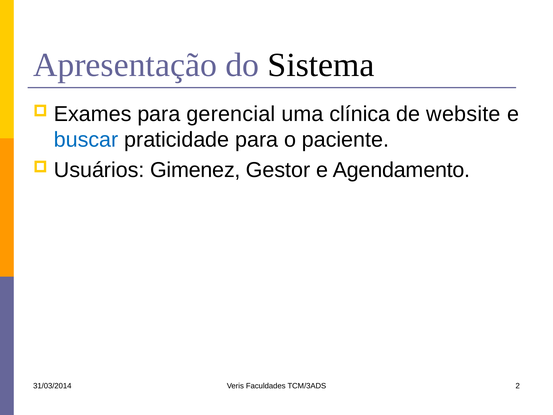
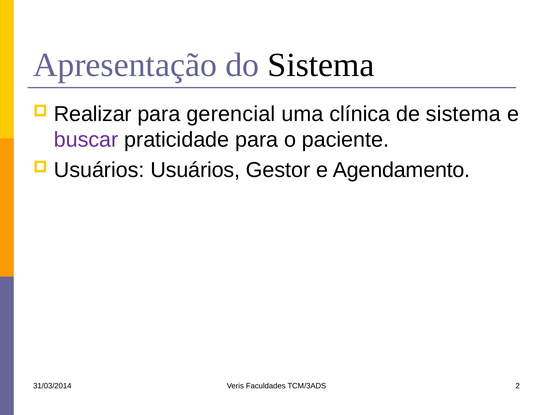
Exames: Exames -> Realizar (93, 114)
de website: website -> sistema (463, 114)
buscar colour: blue -> purple (86, 140)
Usuários Gimenez: Gimenez -> Usuários (195, 170)
